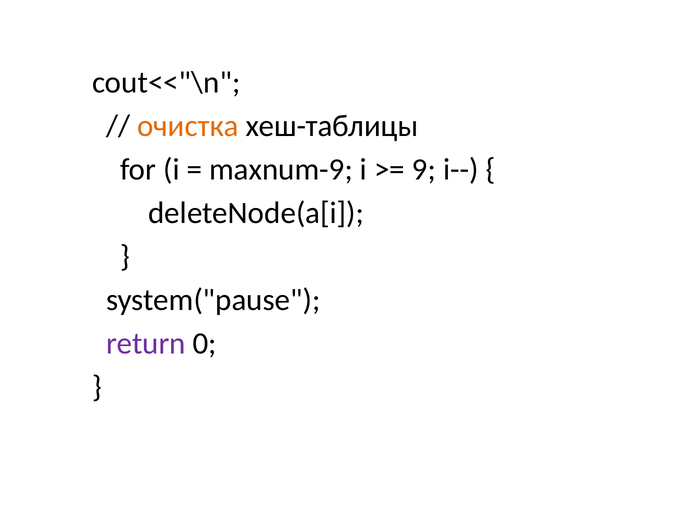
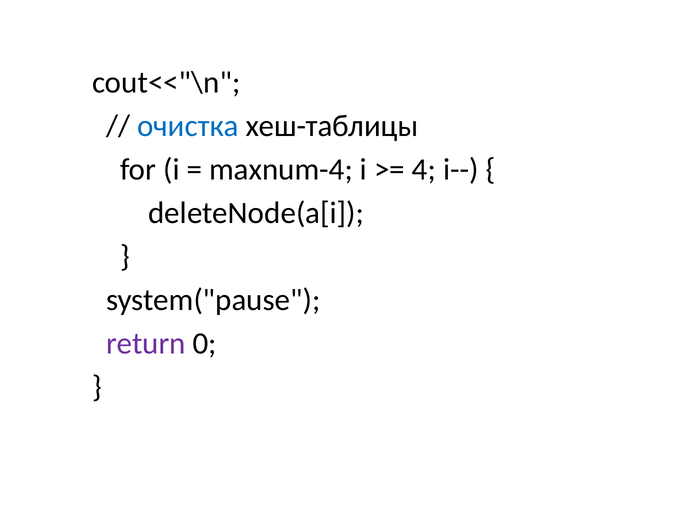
очистка colour: orange -> blue (188, 126)
maxnum-9: maxnum-9 -> maxnum-4 (281, 170)
9: 9 -> 4 (424, 170)
